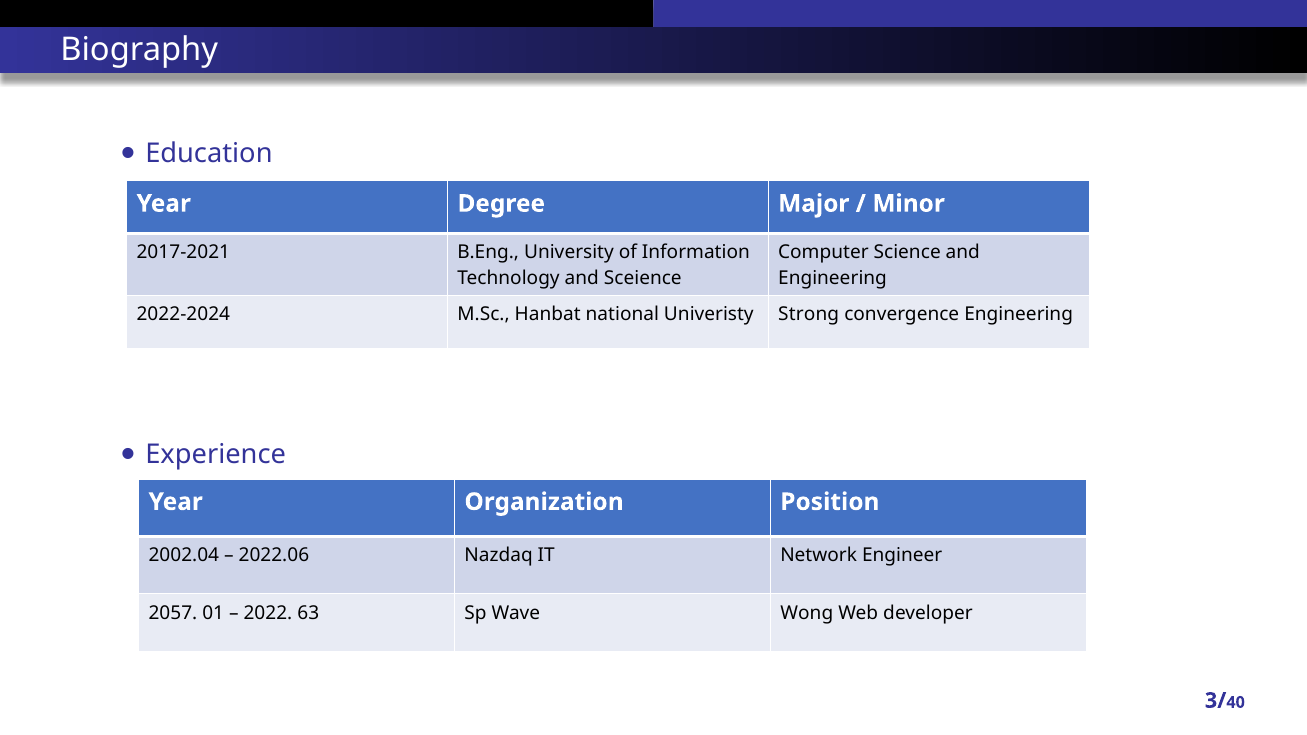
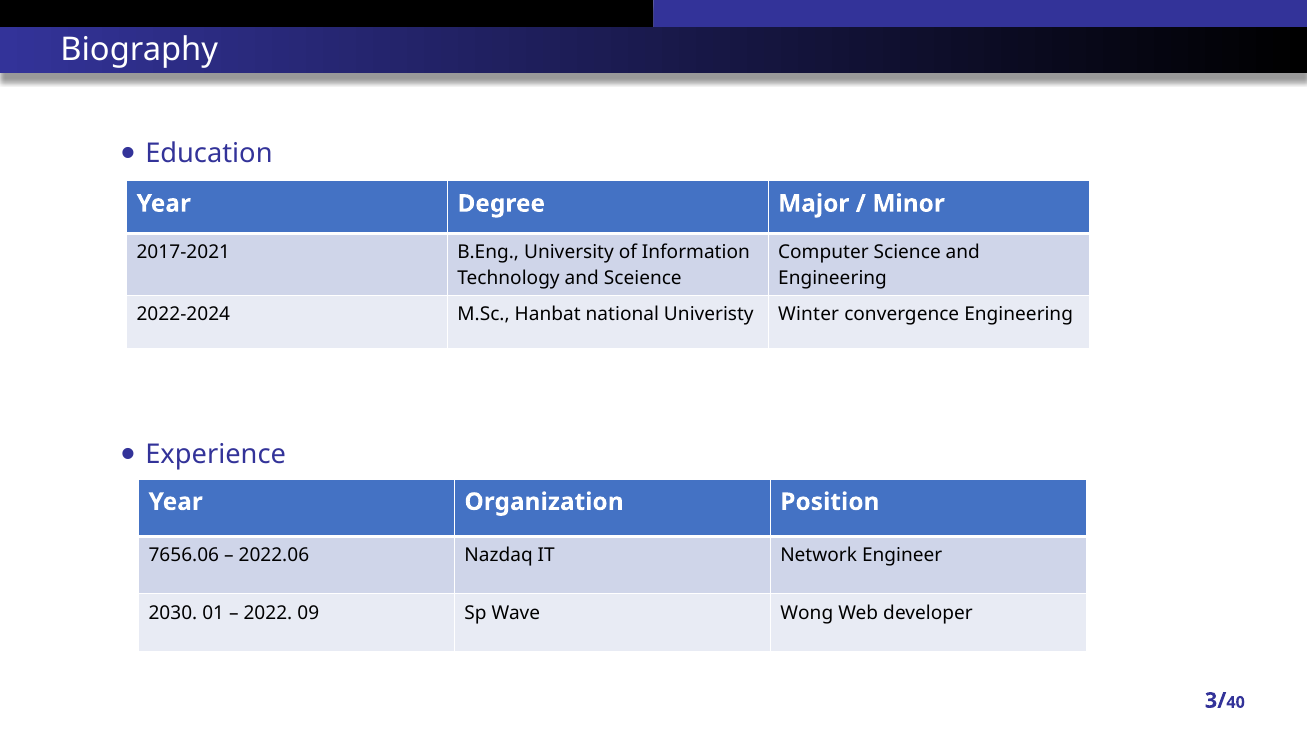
Strong: Strong -> Winter (809, 314)
2002.04: 2002.04 -> 7656.06 (184, 556)
2057: 2057 -> 2030 (173, 613)
63: 63 -> 09 (308, 613)
